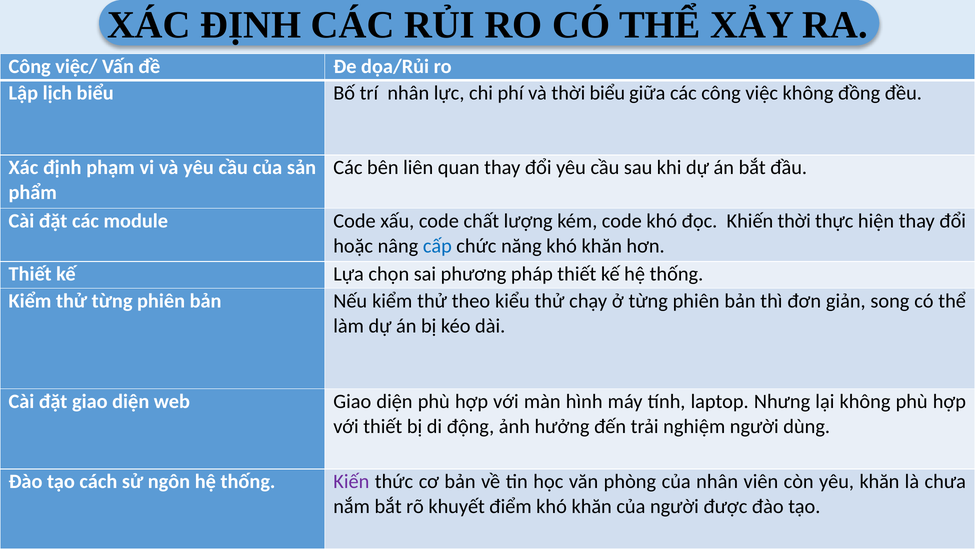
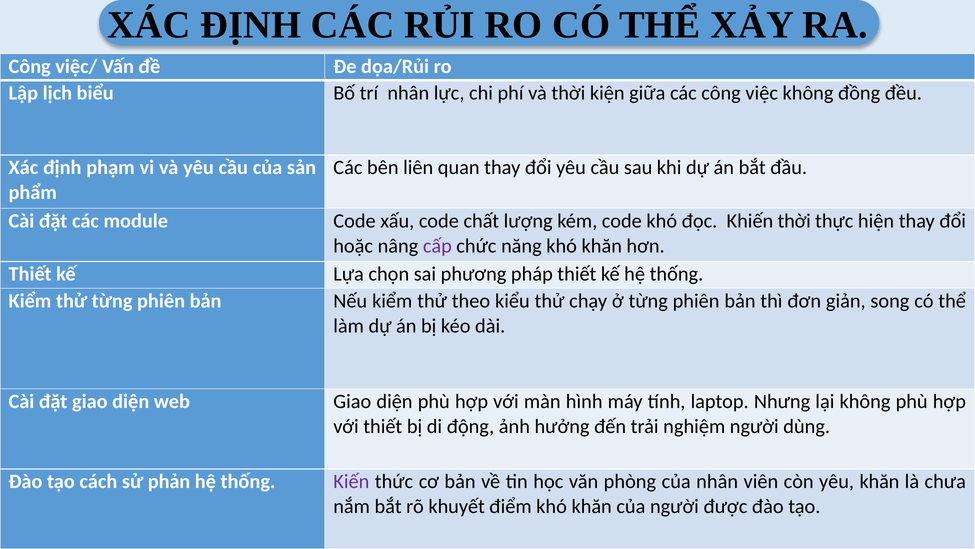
thời biểu: biểu -> kiện (607, 93)
cấp colour: blue -> purple (437, 246)
ngôn: ngôn -> phản (169, 481)
